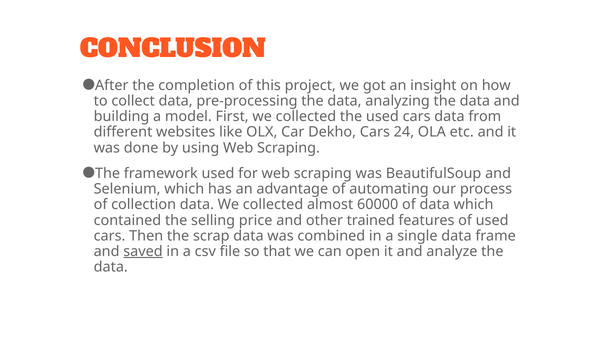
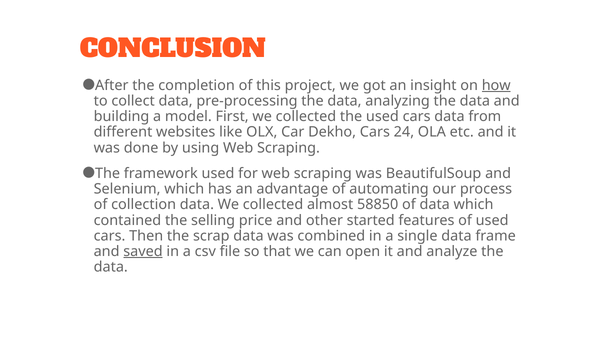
how underline: none -> present (496, 85)
60000: 60000 -> 58850 (378, 205)
trained: trained -> started (371, 220)
